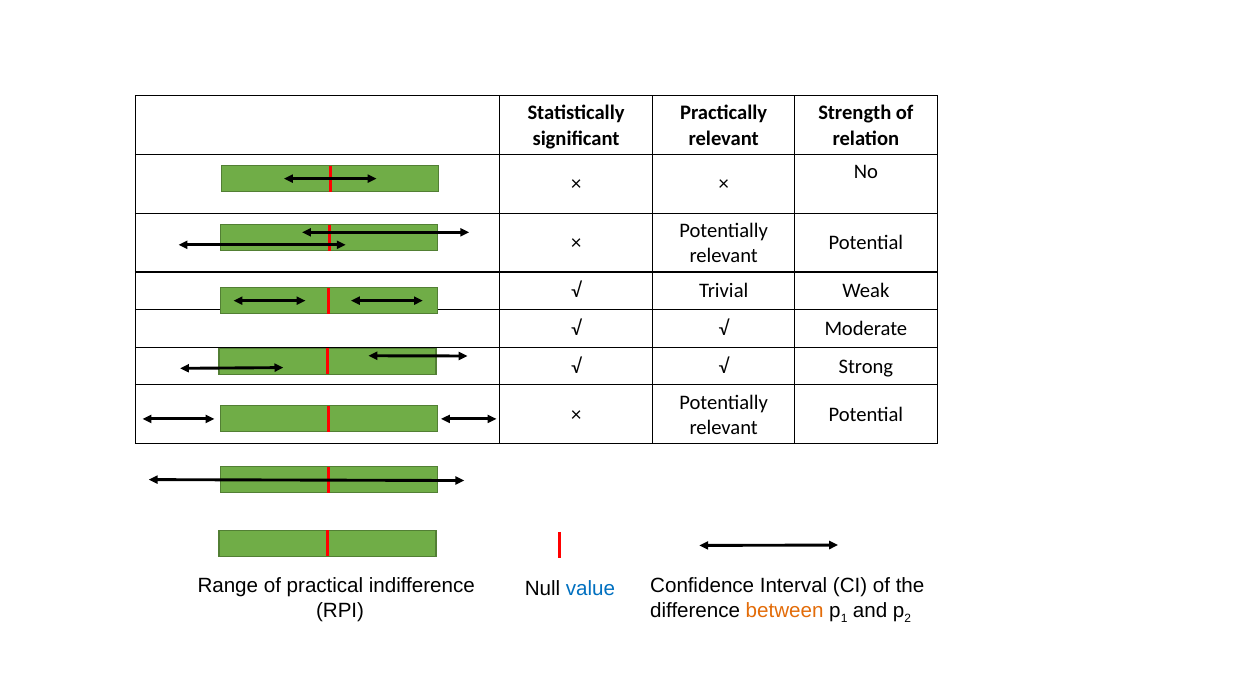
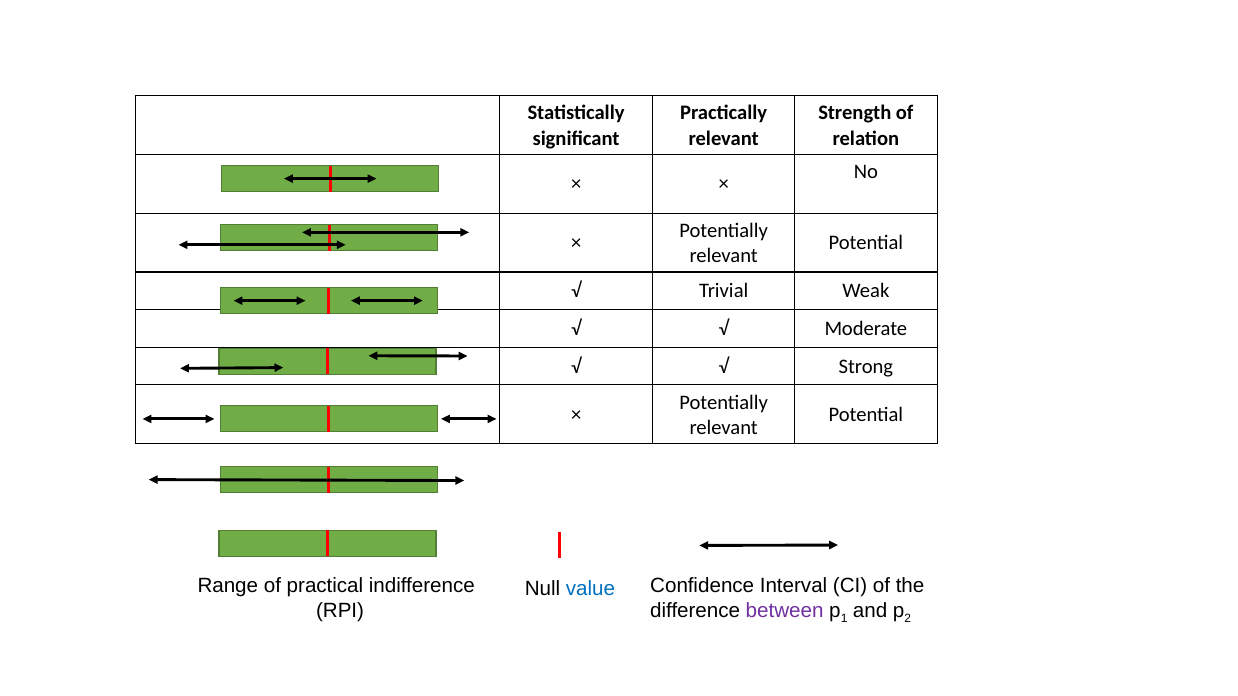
between colour: orange -> purple (785, 611)
